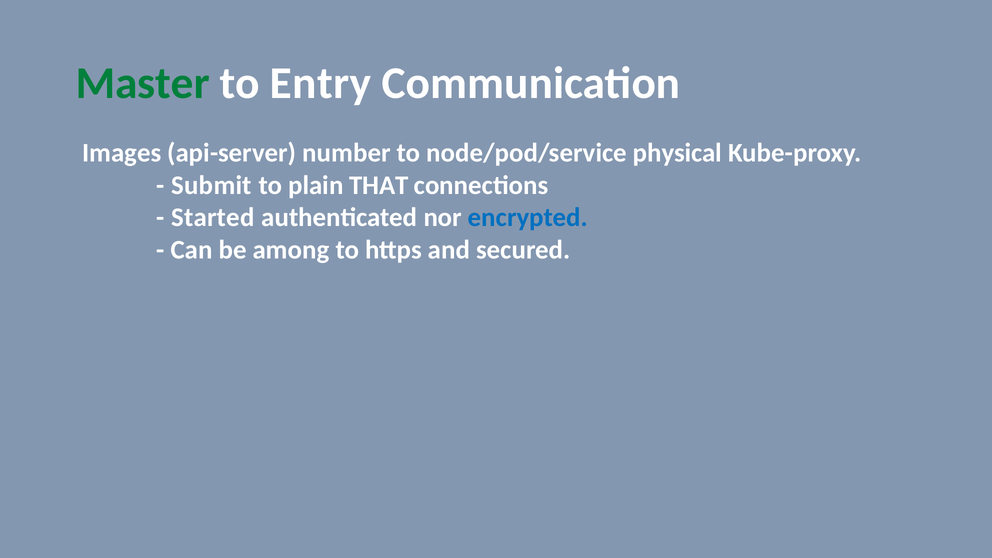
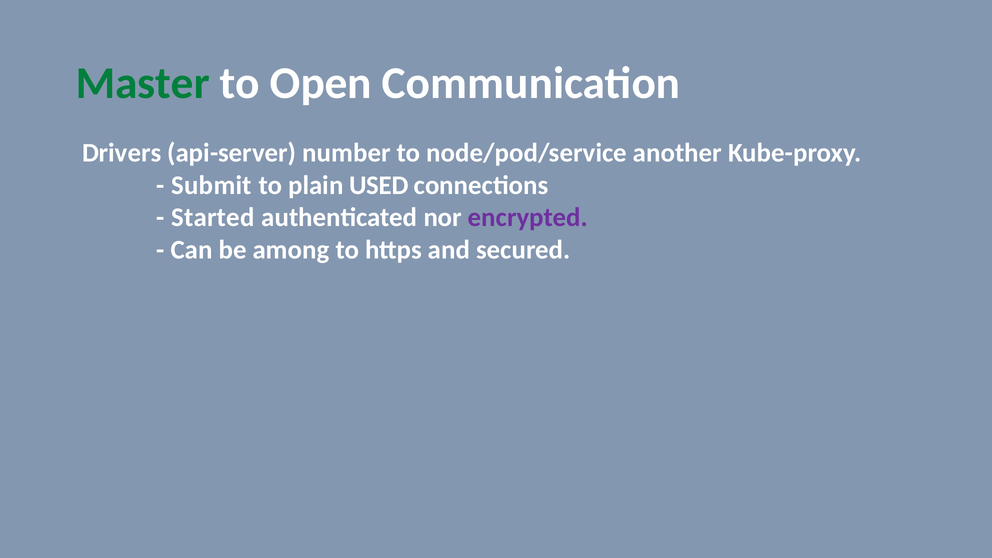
Entry: Entry -> Open (321, 83)
Images: Images -> Drivers (122, 153)
physical: physical -> another (677, 153)
THAT: THAT -> USED (379, 185)
encrypted colour: blue -> purple (528, 218)
